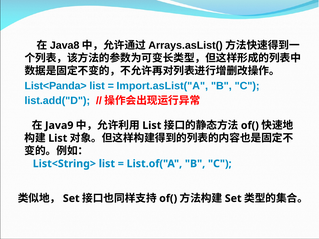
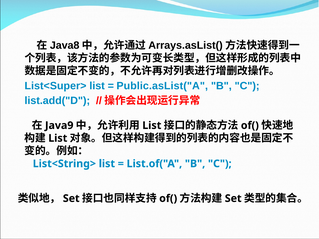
List<Panda>: List<Panda> -> List<Super> (55, 86)
Import.asList("A: Import.asList("A -> Public.asList("A (162, 86)
